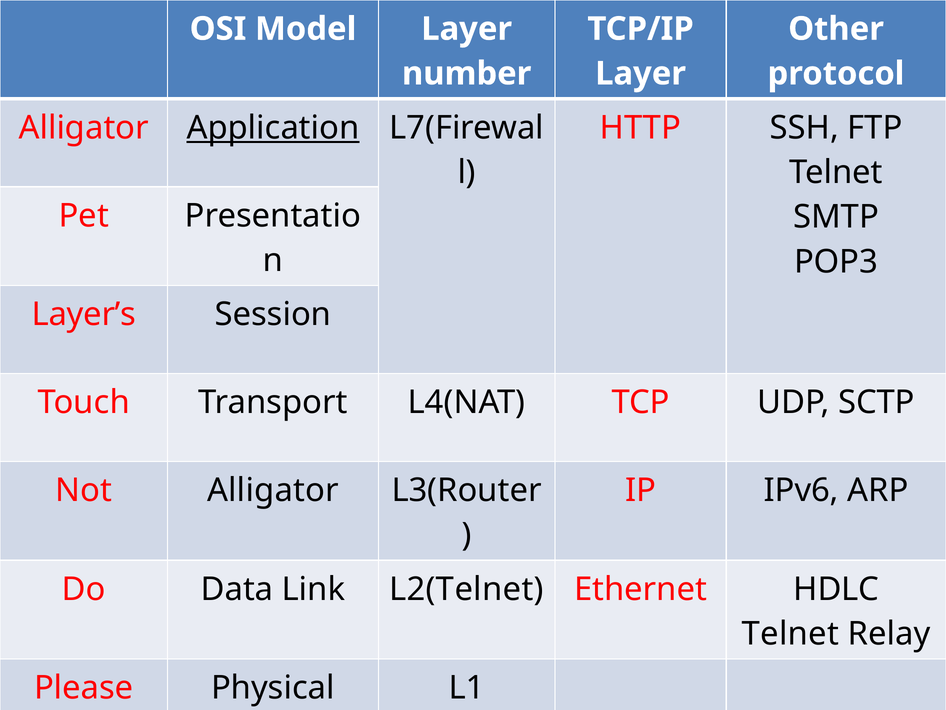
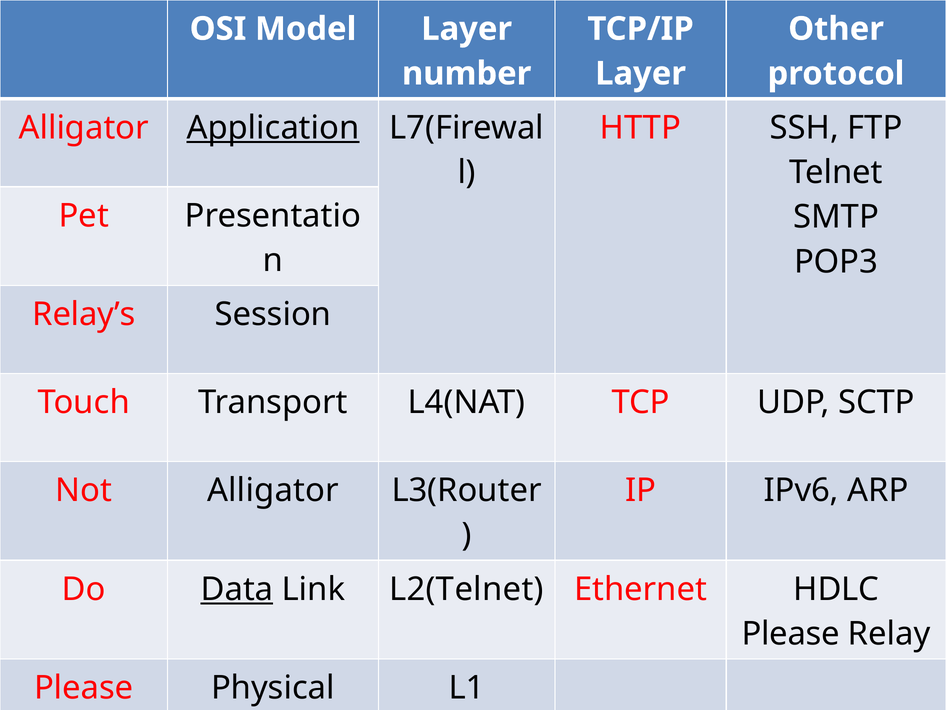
Layer’s: Layer’s -> Relay’s (84, 314)
Data underline: none -> present (237, 589)
Telnet: Telnet -> Please (791, 633)
